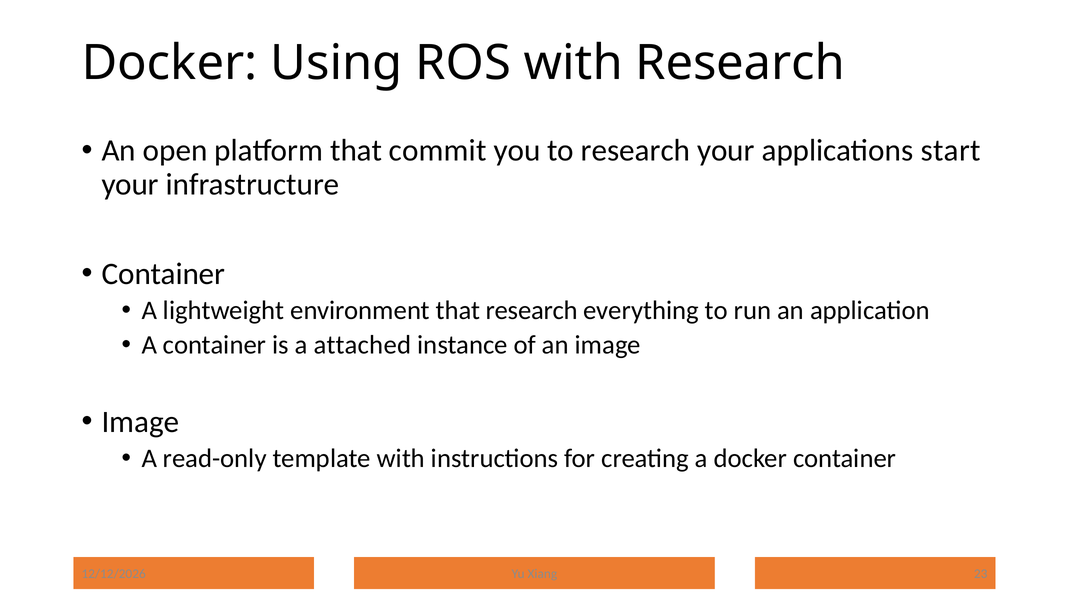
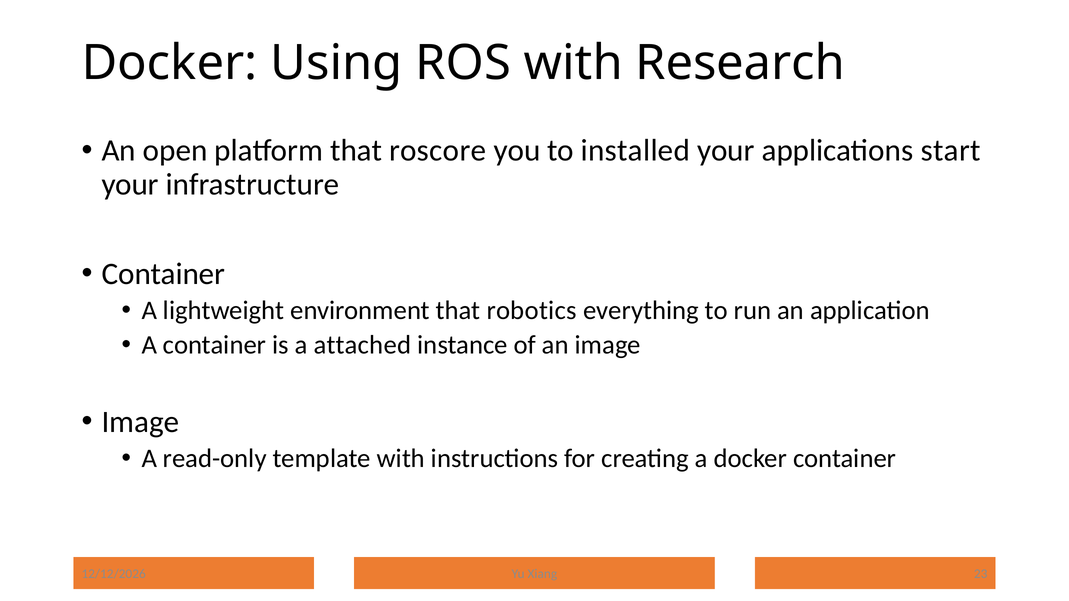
commit: commit -> roscore (438, 151)
to research: research -> installed (635, 151)
that research: research -> robotics (532, 311)
